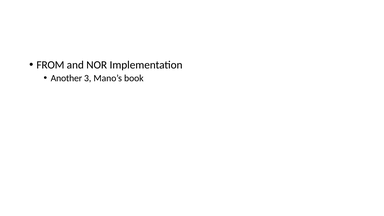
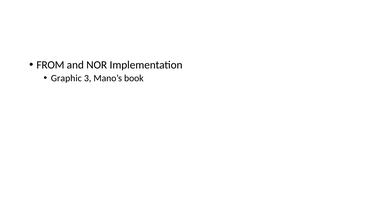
Another: Another -> Graphic (66, 78)
